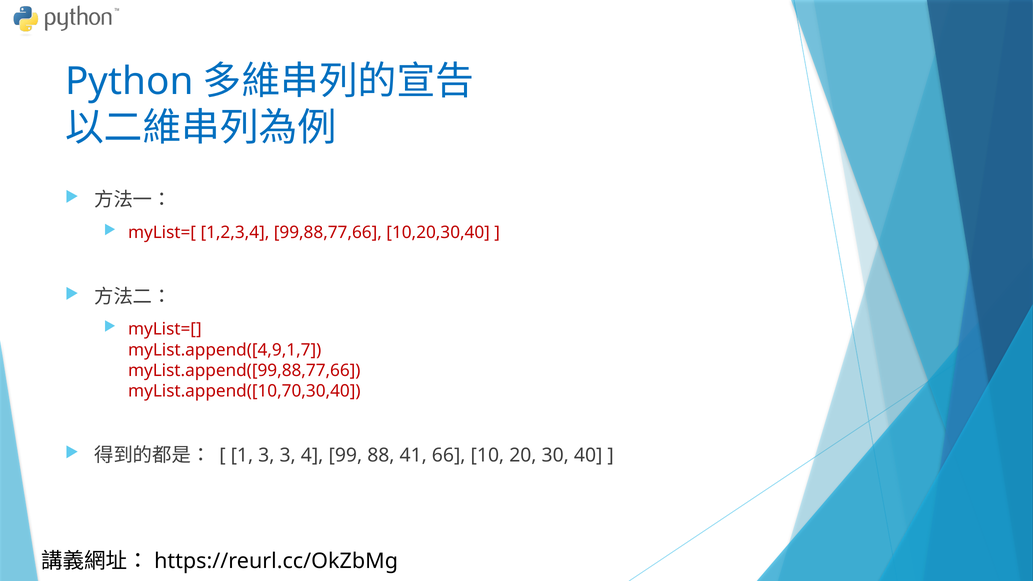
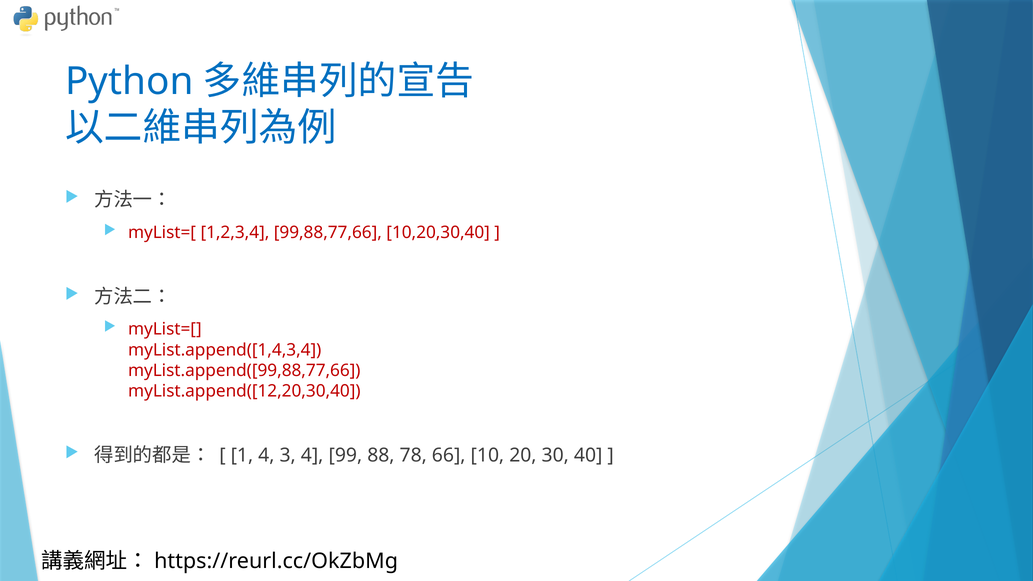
myList.append([4,9,1,7: myList.append([4,9,1,7 -> myList.append([1,4,3,4 (225, 350)
myList.append([10,70,30,40: myList.append([10,70,30,40 -> myList.append([12,20,30,40 (244, 391)
1 3: 3 -> 4 (266, 456)
41: 41 -> 78 (413, 456)
